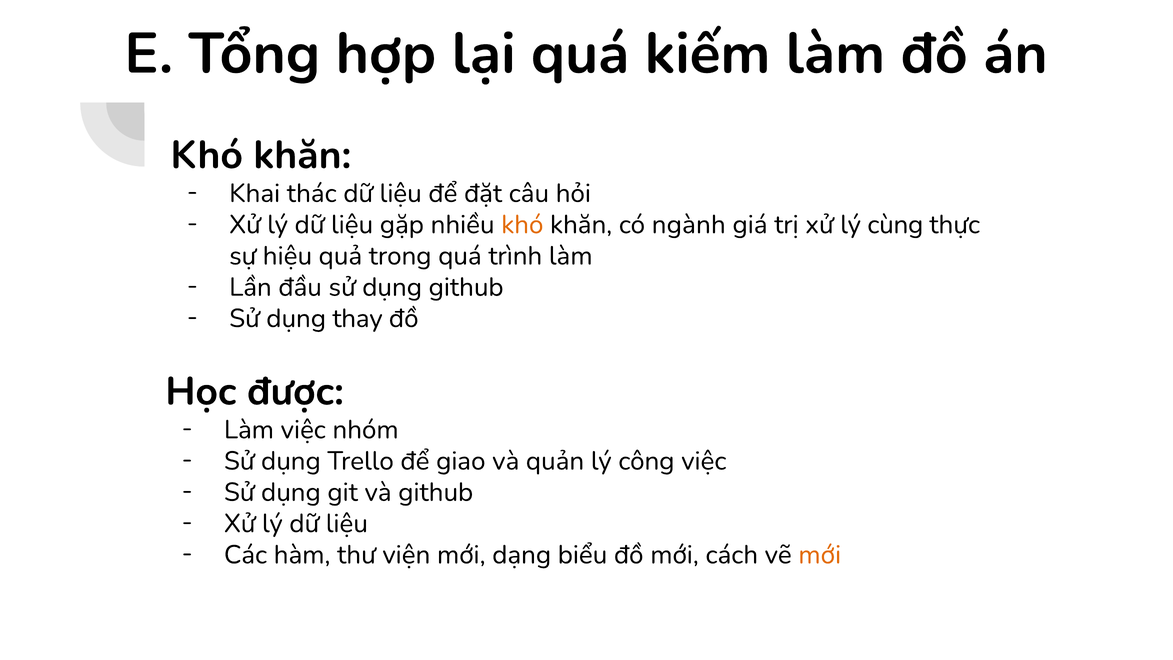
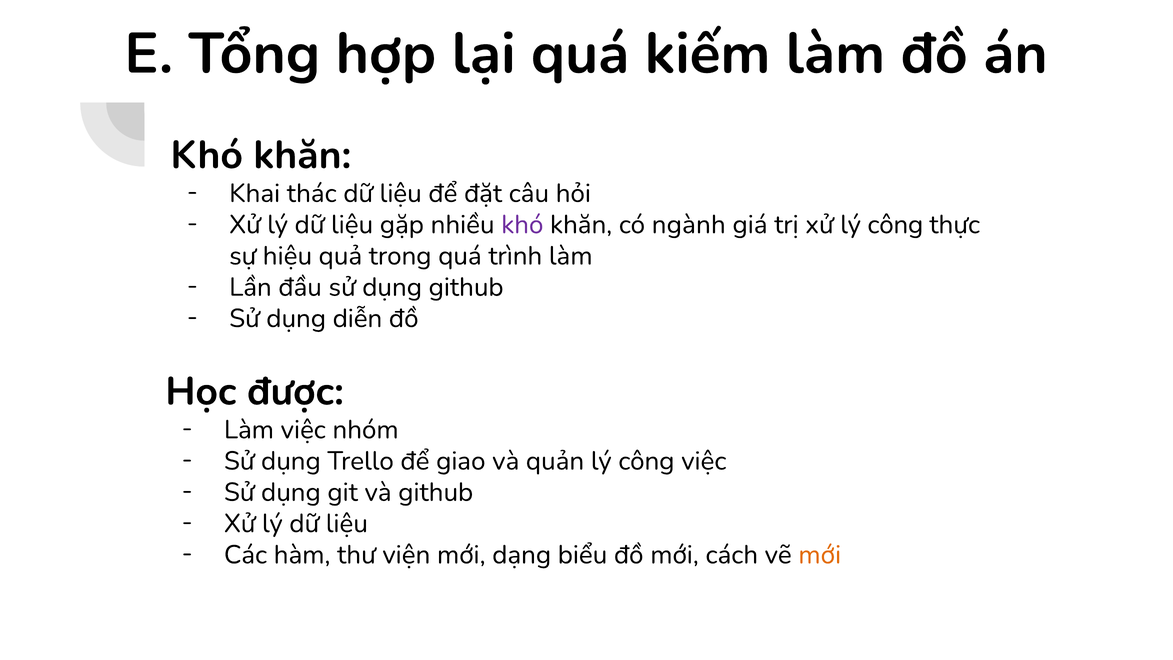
khó colour: orange -> purple (522, 225)
xử lý cùng: cùng -> công (895, 225)
thay: thay -> diễn (357, 318)
